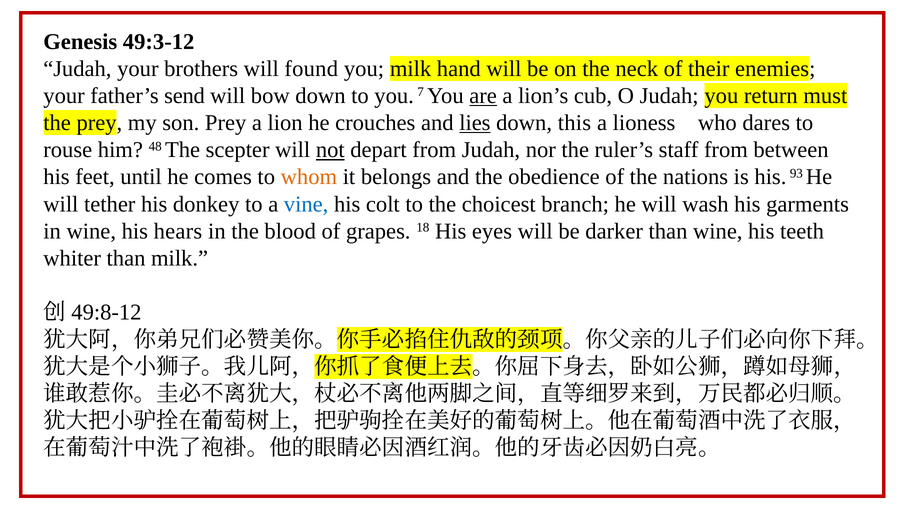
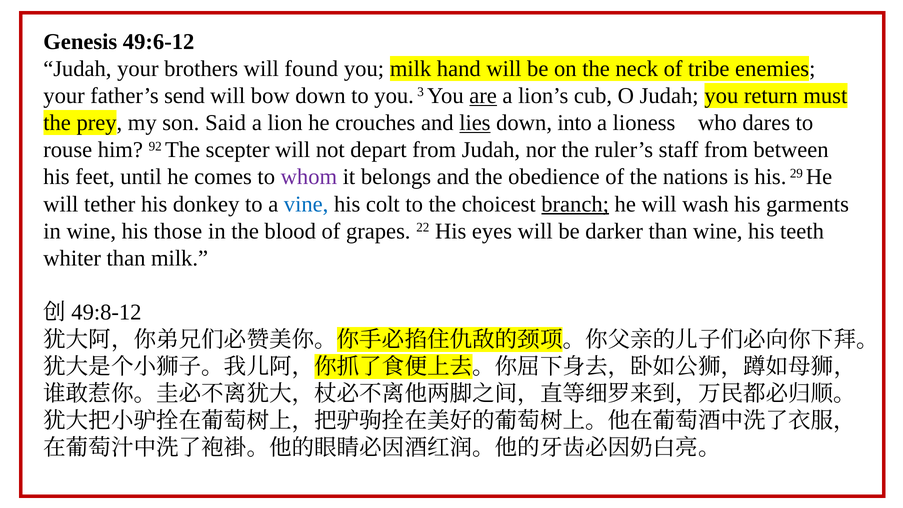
49:3-12: 49:3-12 -> 49:6-12 (159, 42)
their: their -> tribe (709, 69)
7: 7 -> 3 (421, 92)
son Prey: Prey -> Said (226, 123)
this: this -> into (575, 123)
48: 48 -> 92 (155, 146)
not underline: present -> none (330, 150)
whom colour: orange -> purple (309, 177)
93: 93 -> 29 (796, 173)
branch underline: none -> present (575, 204)
hears: hears -> those (178, 231)
18: 18 -> 22 (423, 228)
